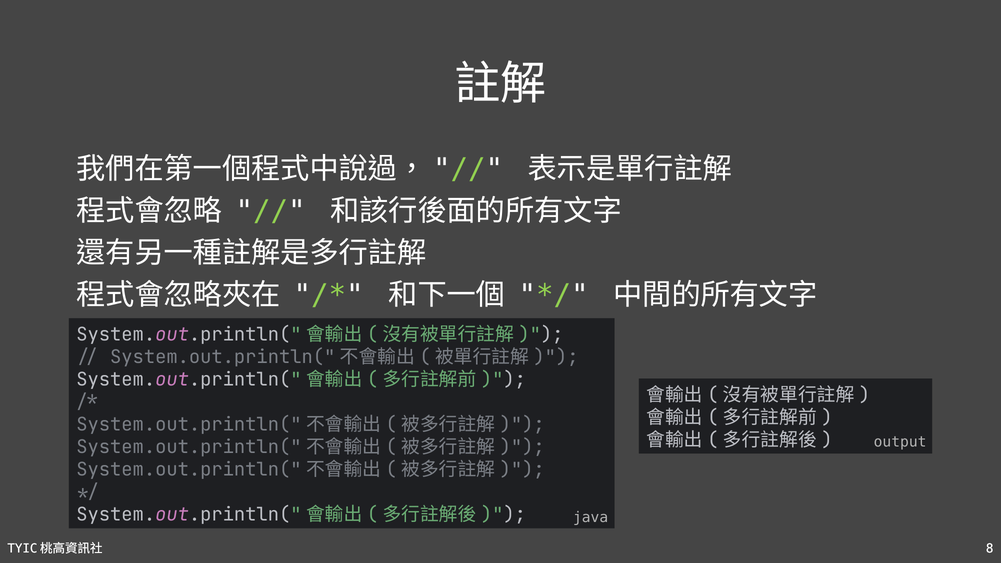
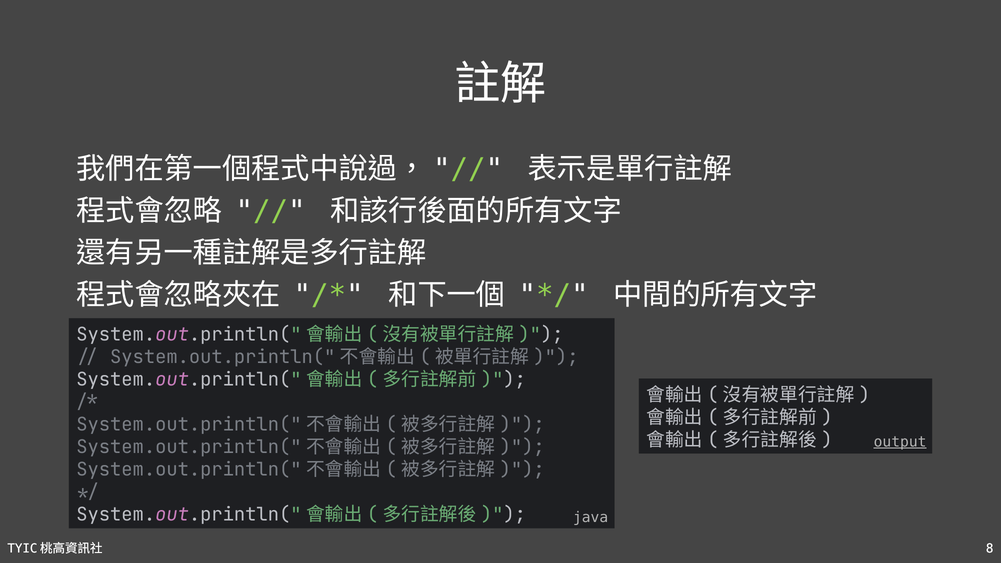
output underline: none -> present (900, 442)
